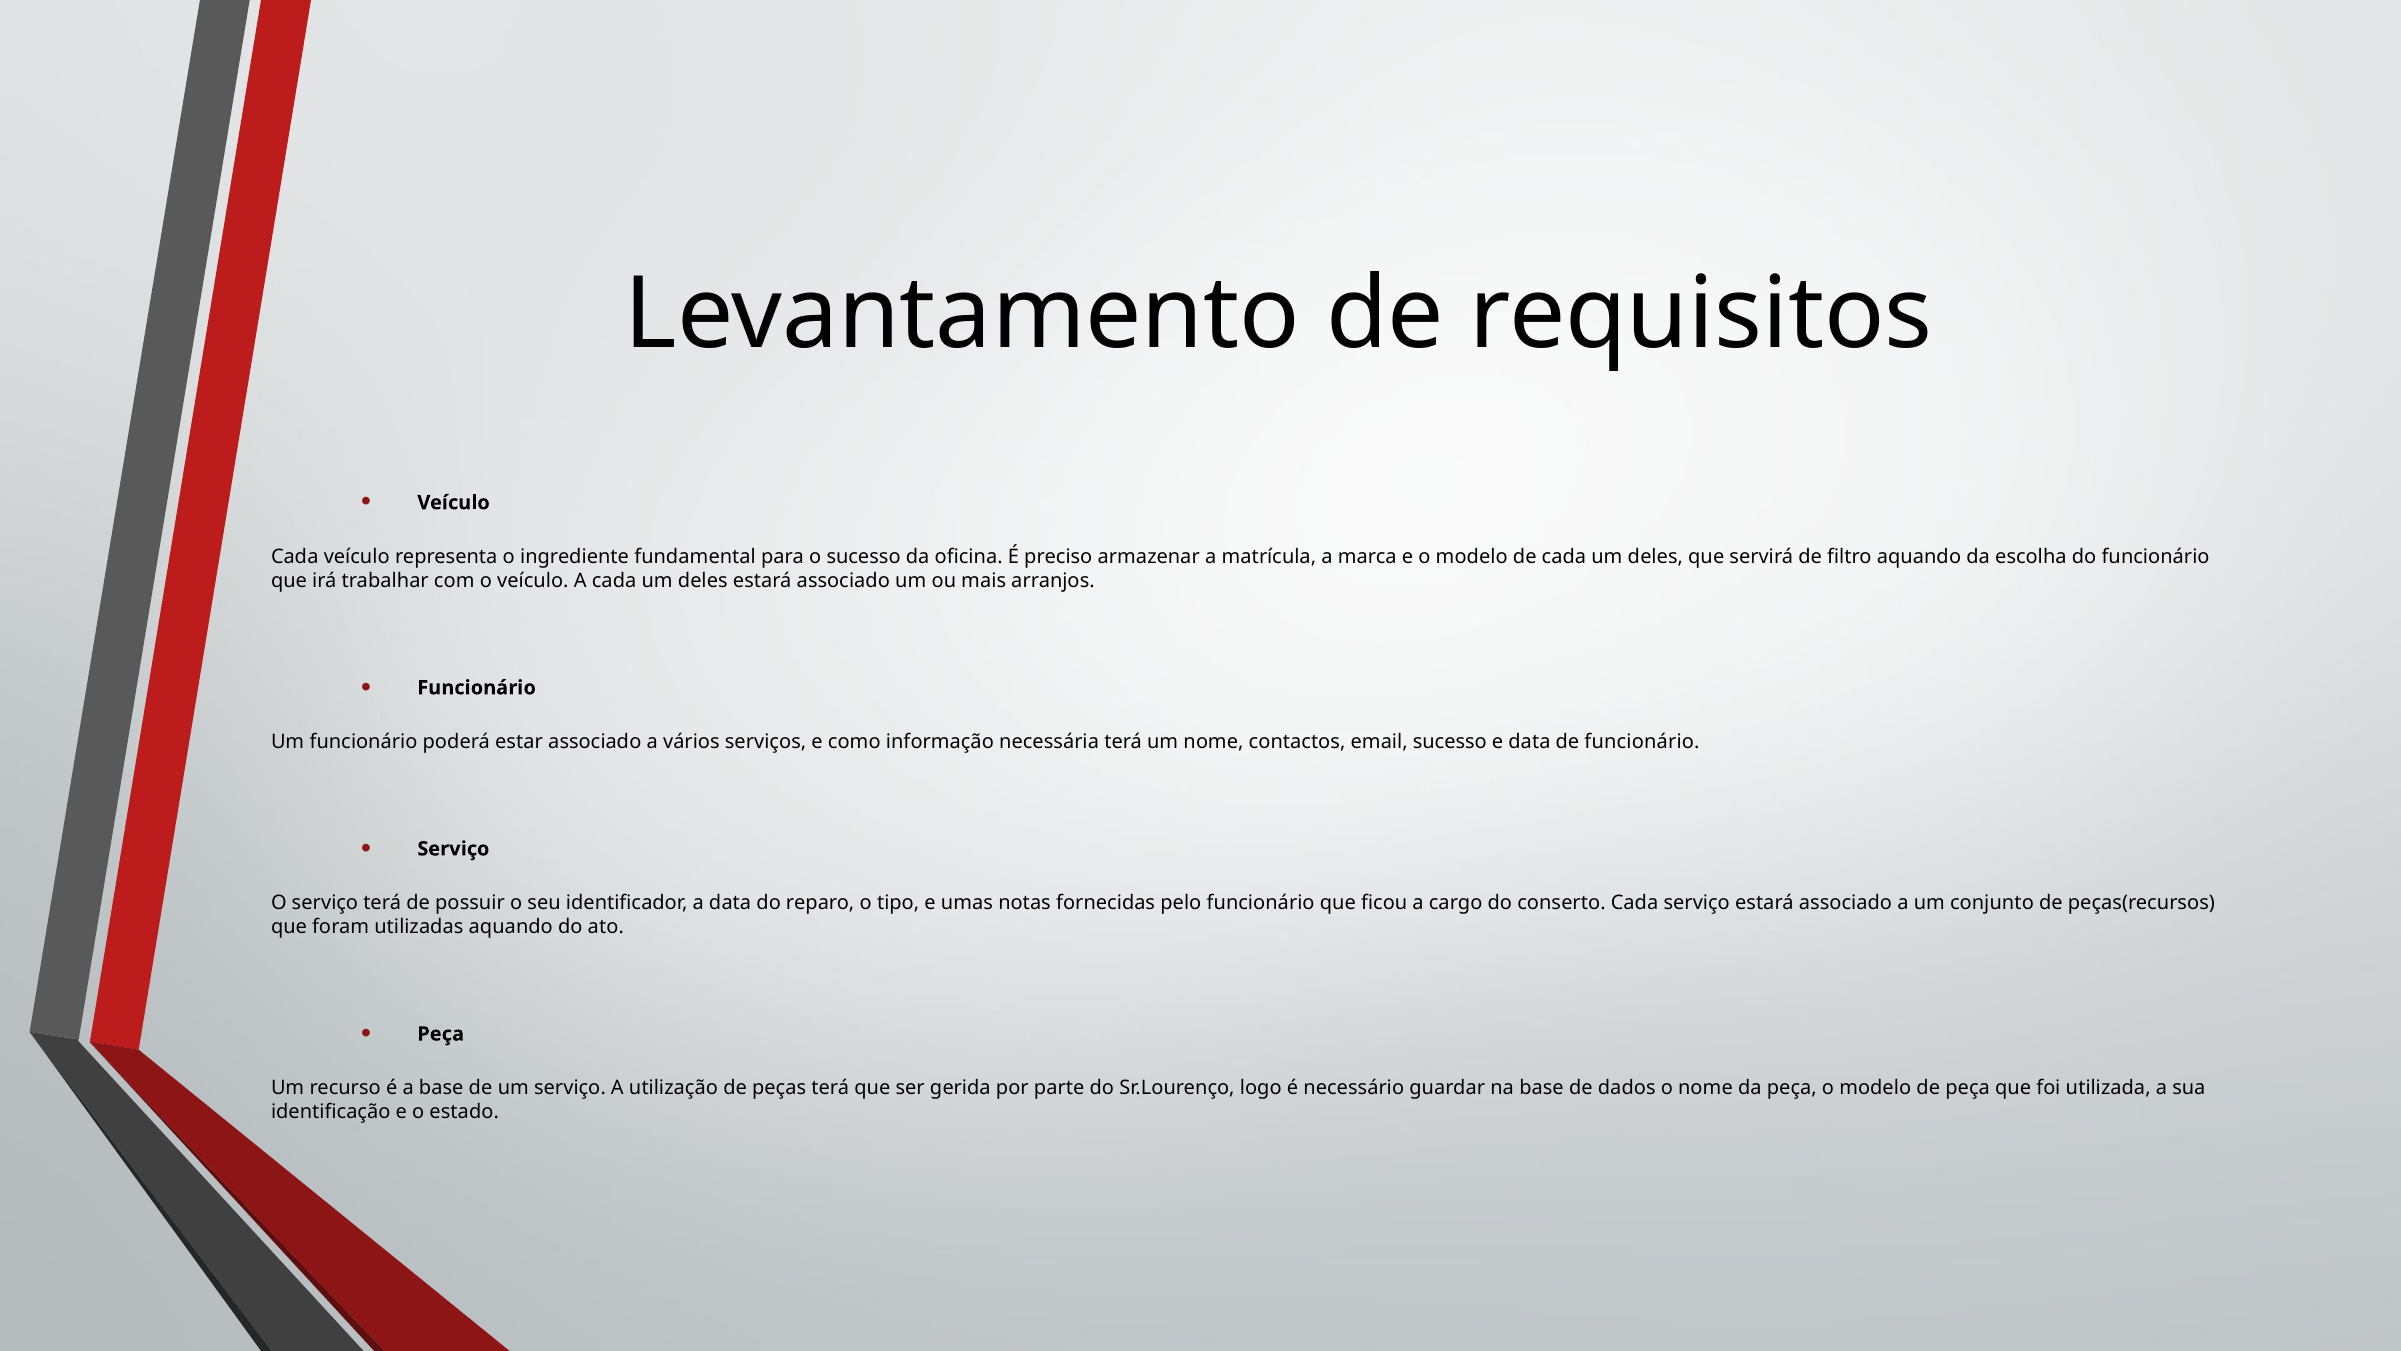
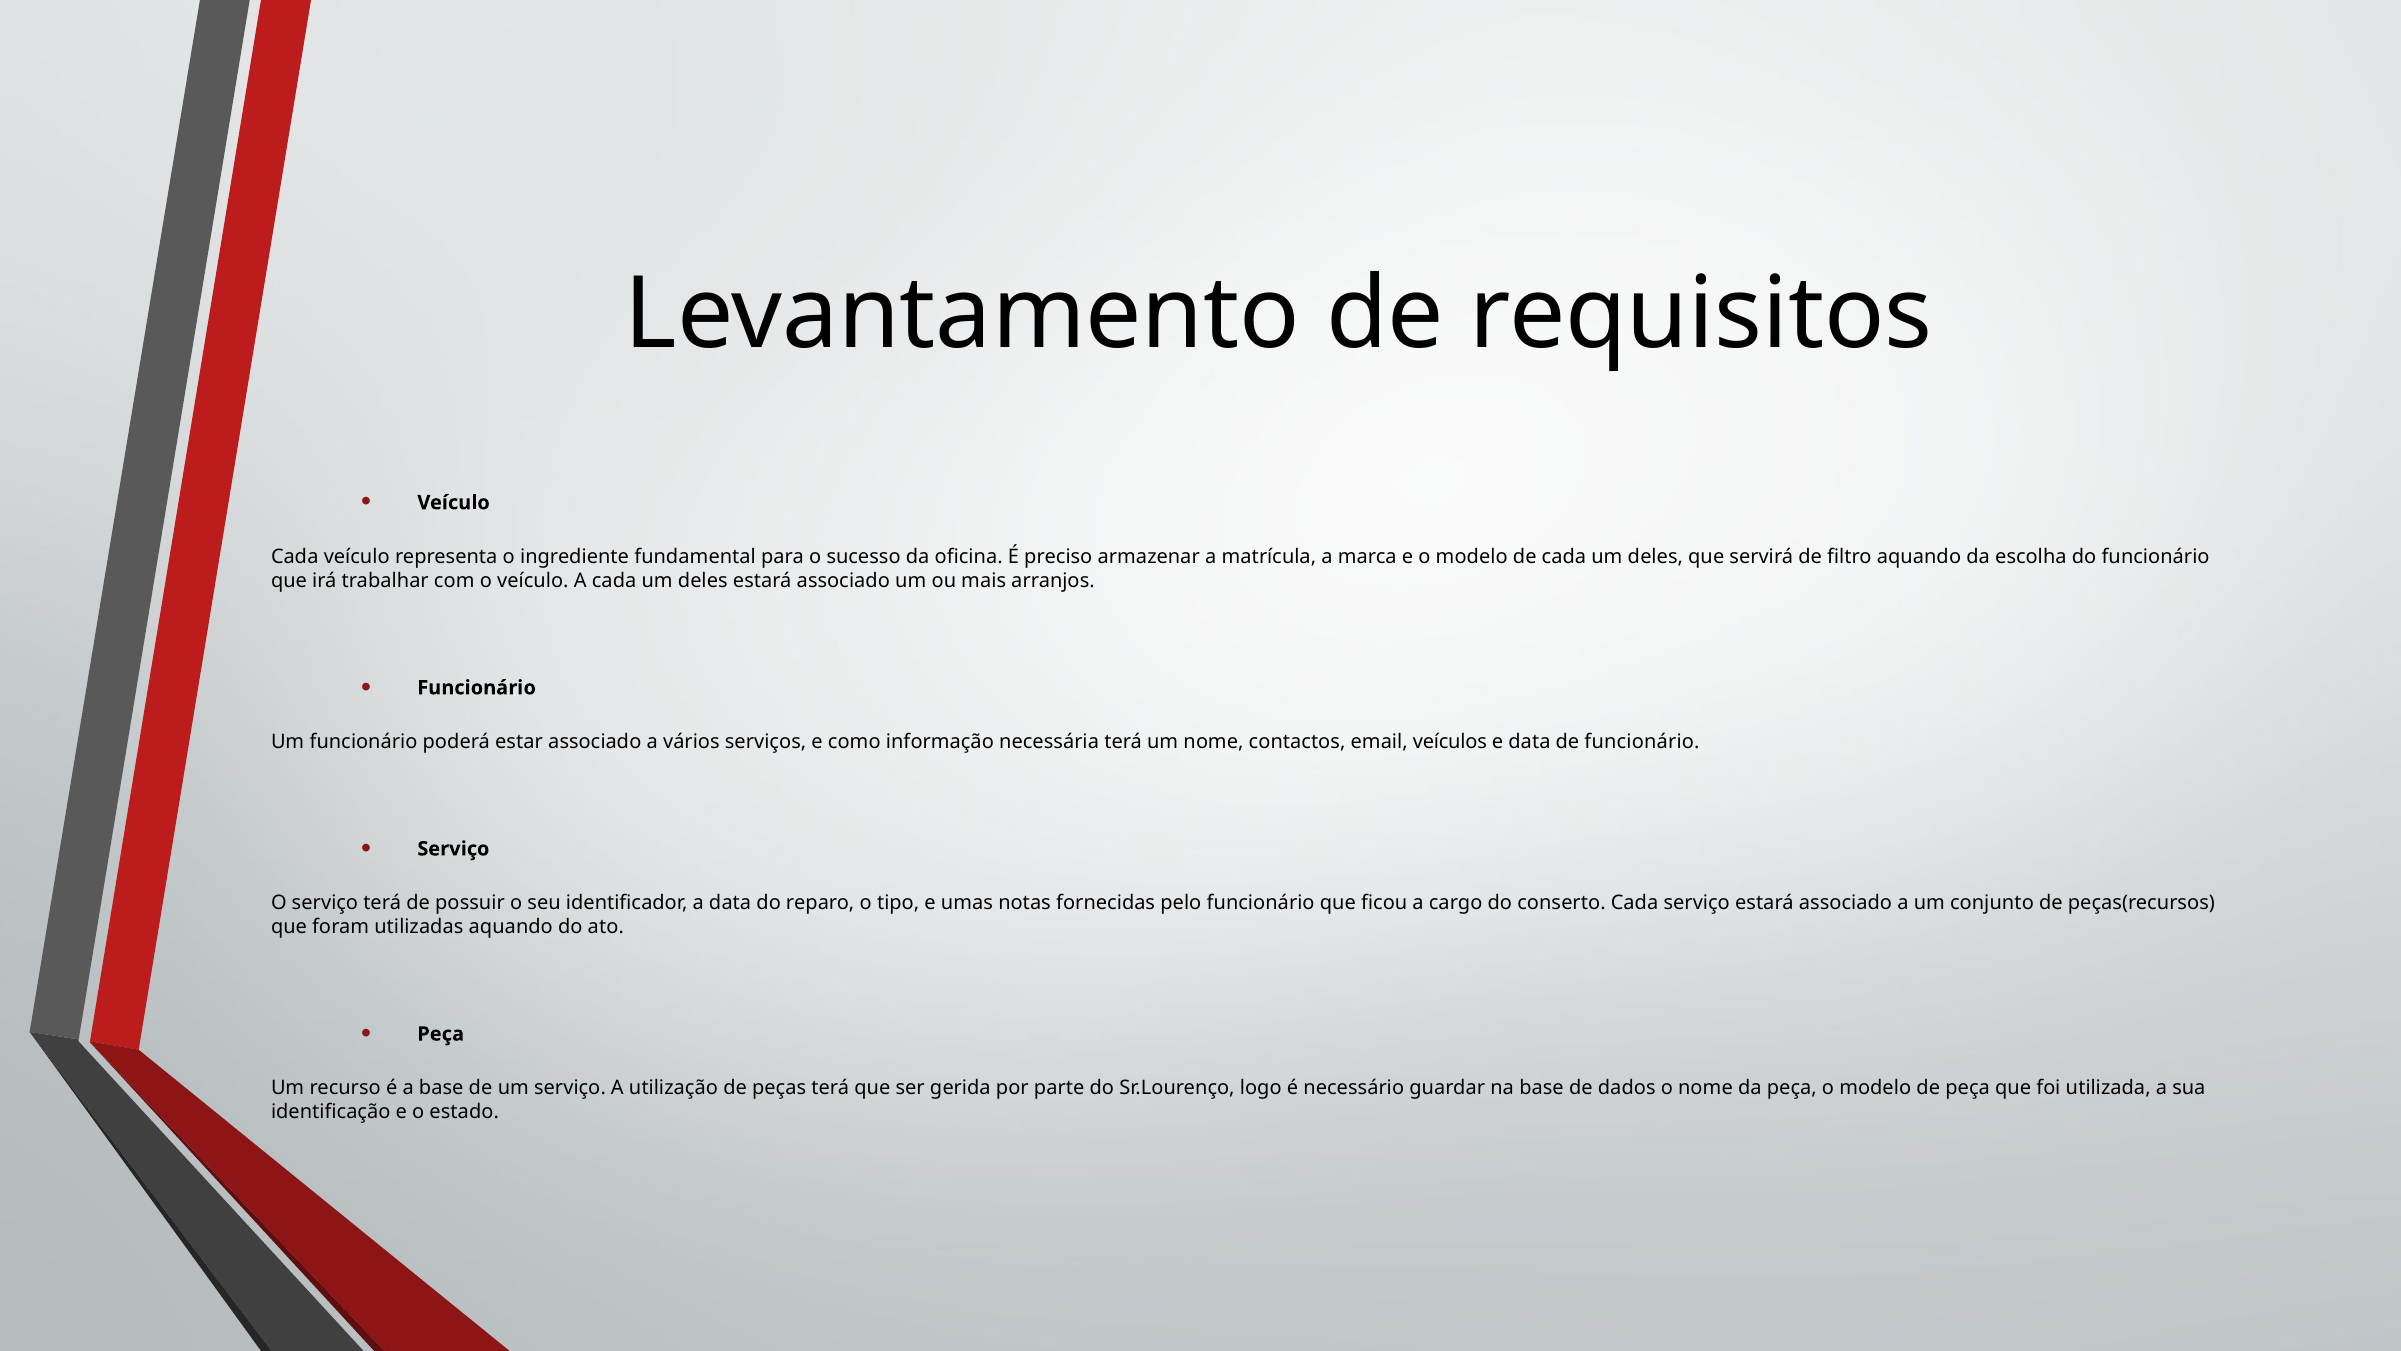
email sucesso: sucesso -> veículos (1450, 742)
